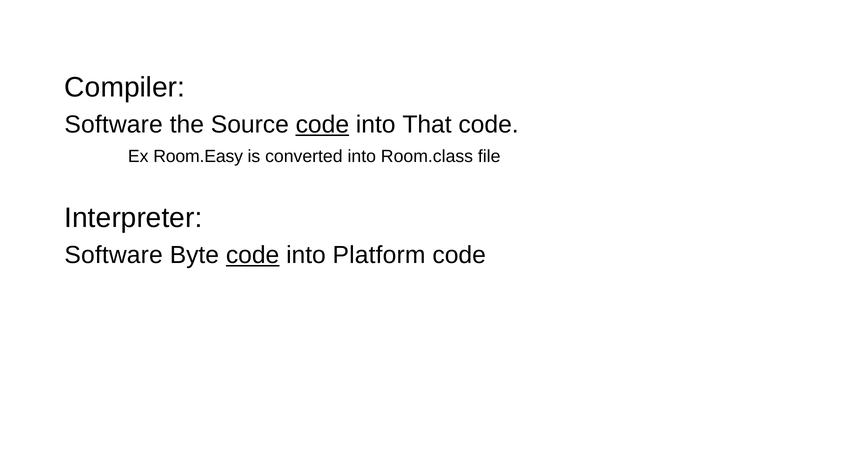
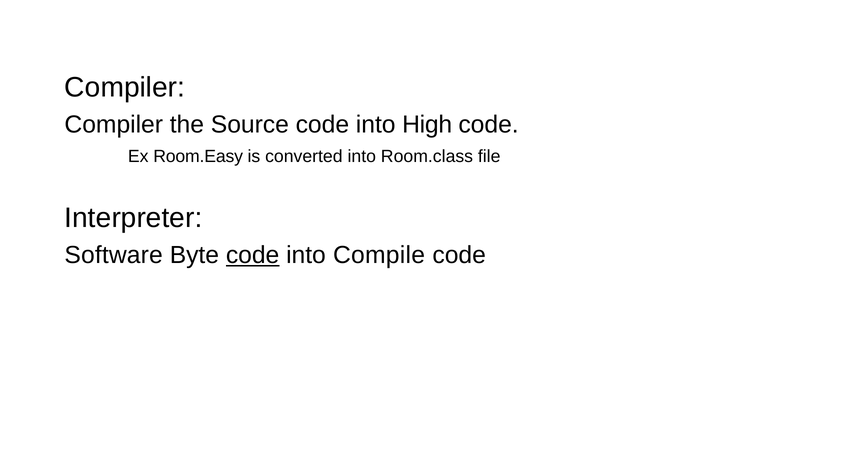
Software: Software -> Compiler (114, 125)
code underline: present -> none (322, 125)
That: That -> High (427, 125)
Platform: Platform -> Compile (379, 255)
